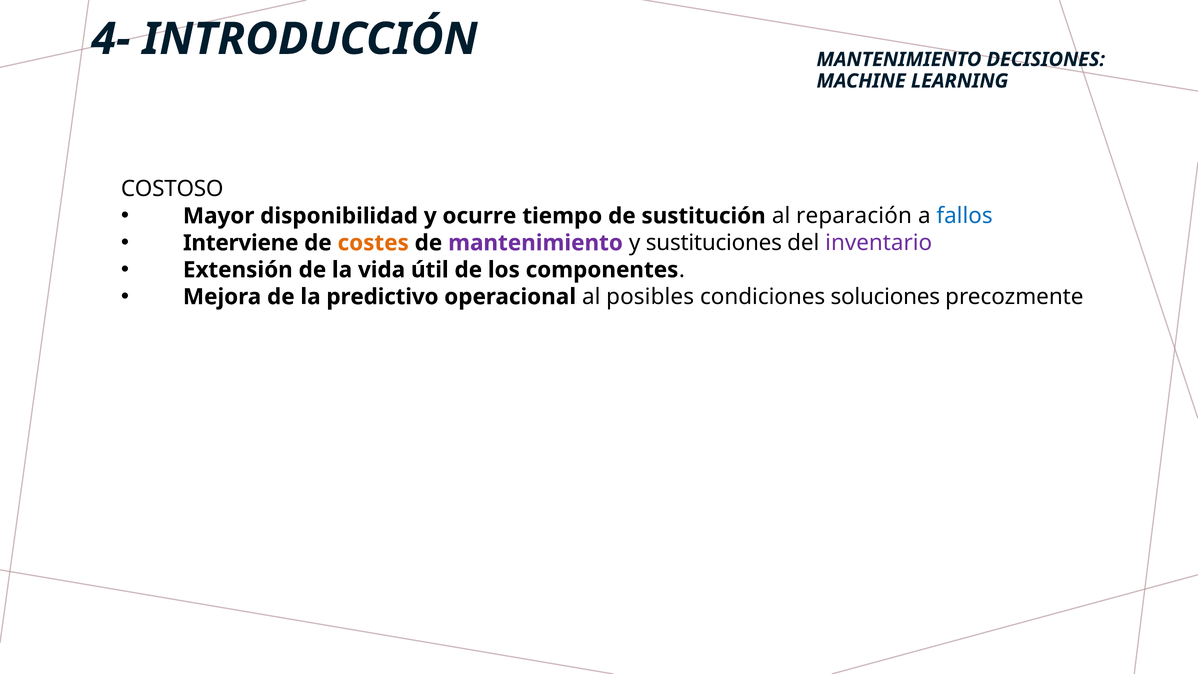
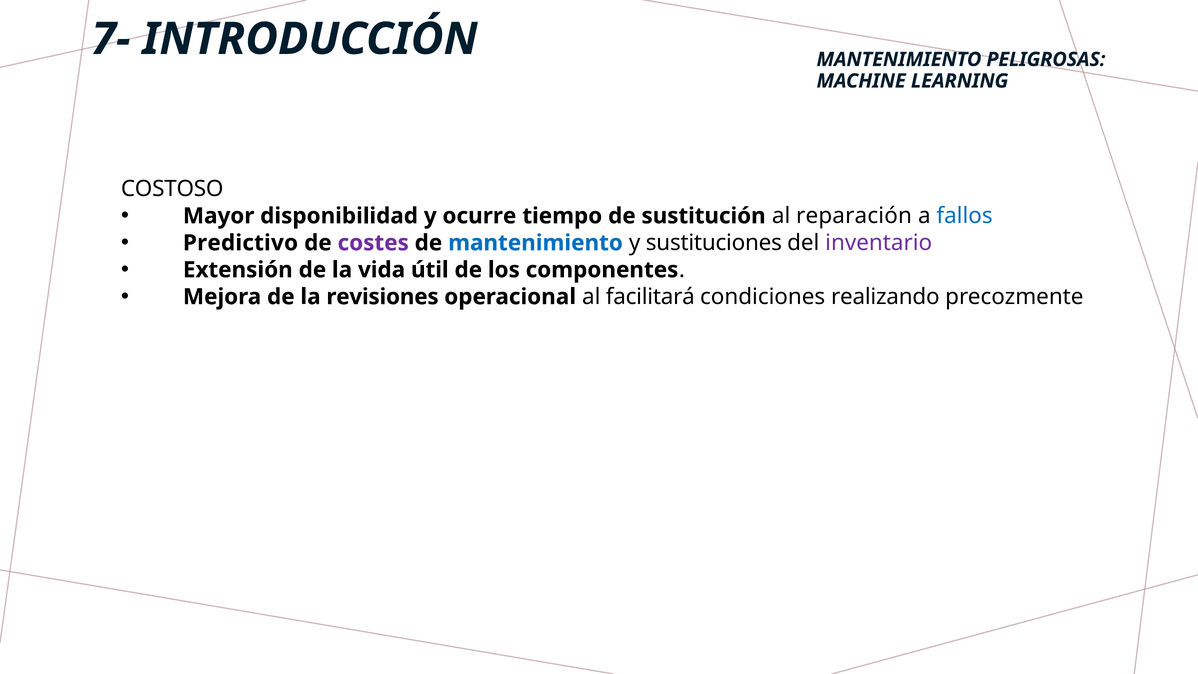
4-: 4- -> 7- (111, 39)
DECISIONES: DECISIONES -> PELIGROSAS (1046, 59)
Interviene: Interviene -> Predictivo (241, 243)
costes colour: orange -> purple (373, 243)
mantenimiento colour: purple -> blue (536, 243)
predictivo: predictivo -> revisiones (383, 297)
posibles: posibles -> facilitará (650, 297)
soluciones: soluciones -> realizando (885, 297)
